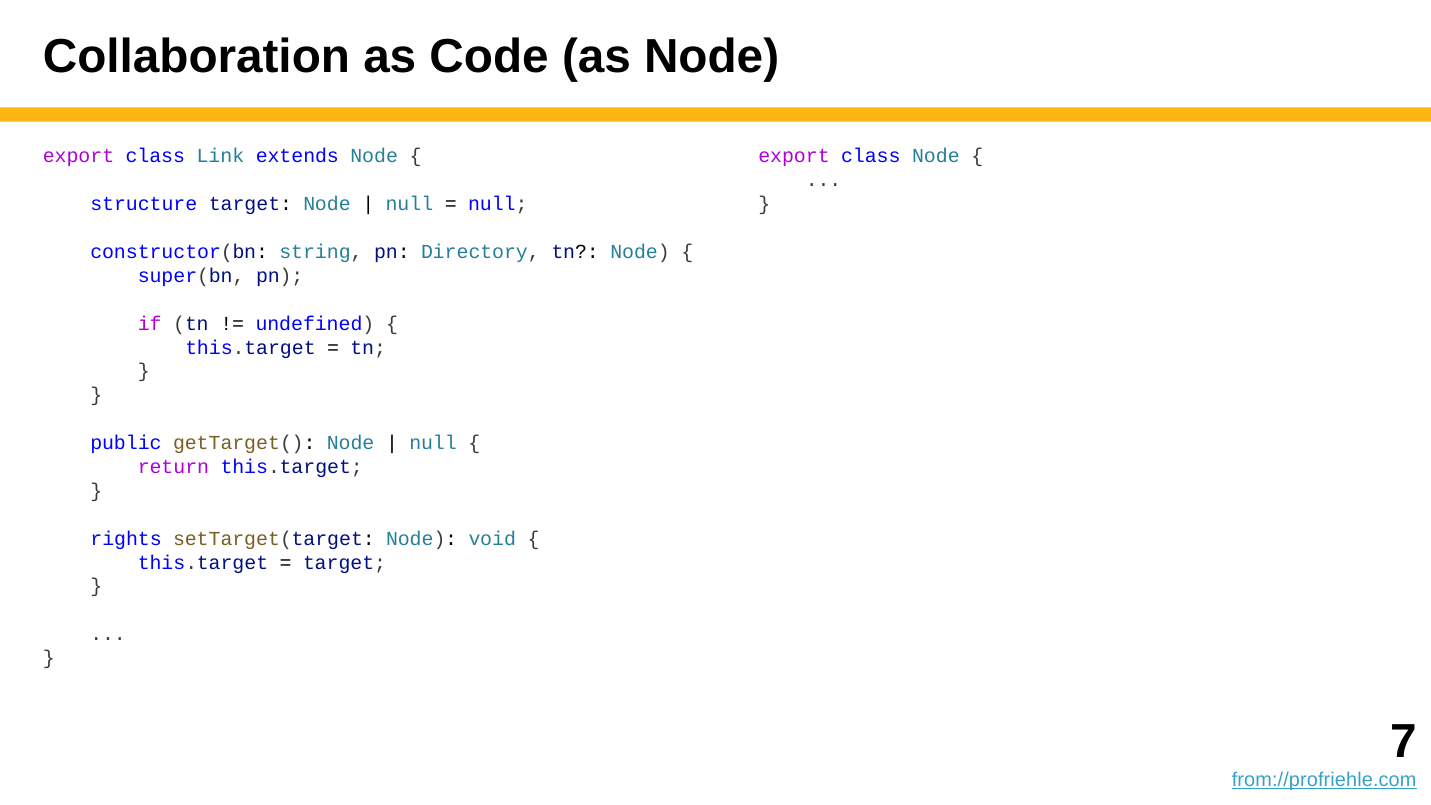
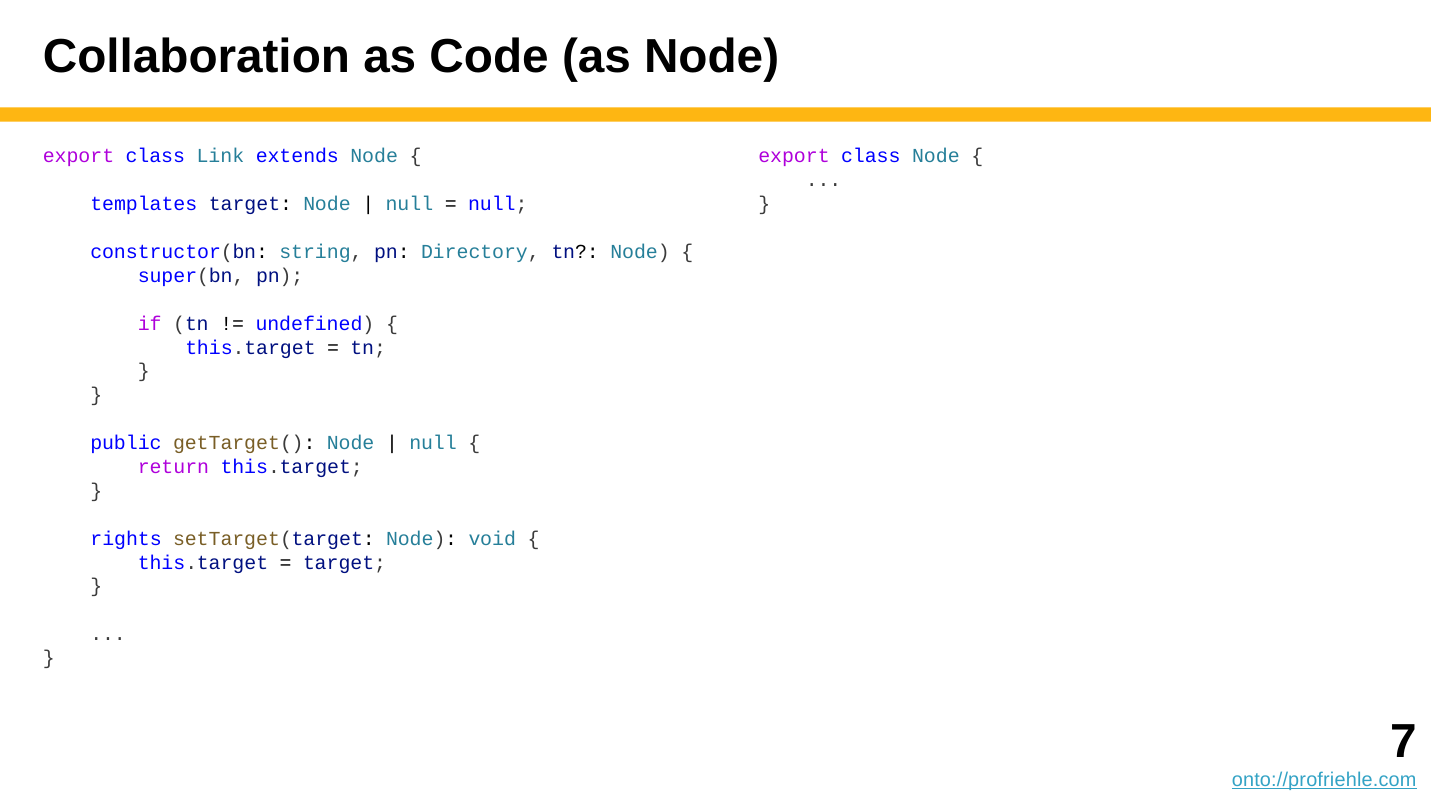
structure: structure -> templates (144, 204)
from://profriehle.com: from://profriehle.com -> onto://profriehle.com (1324, 780)
